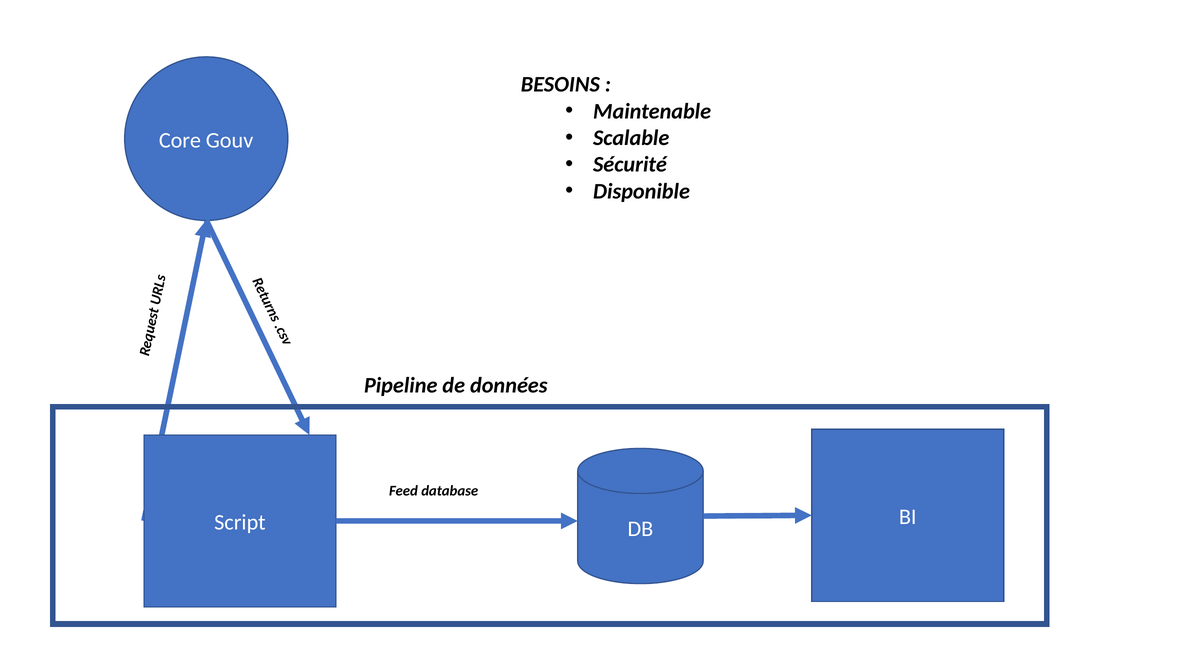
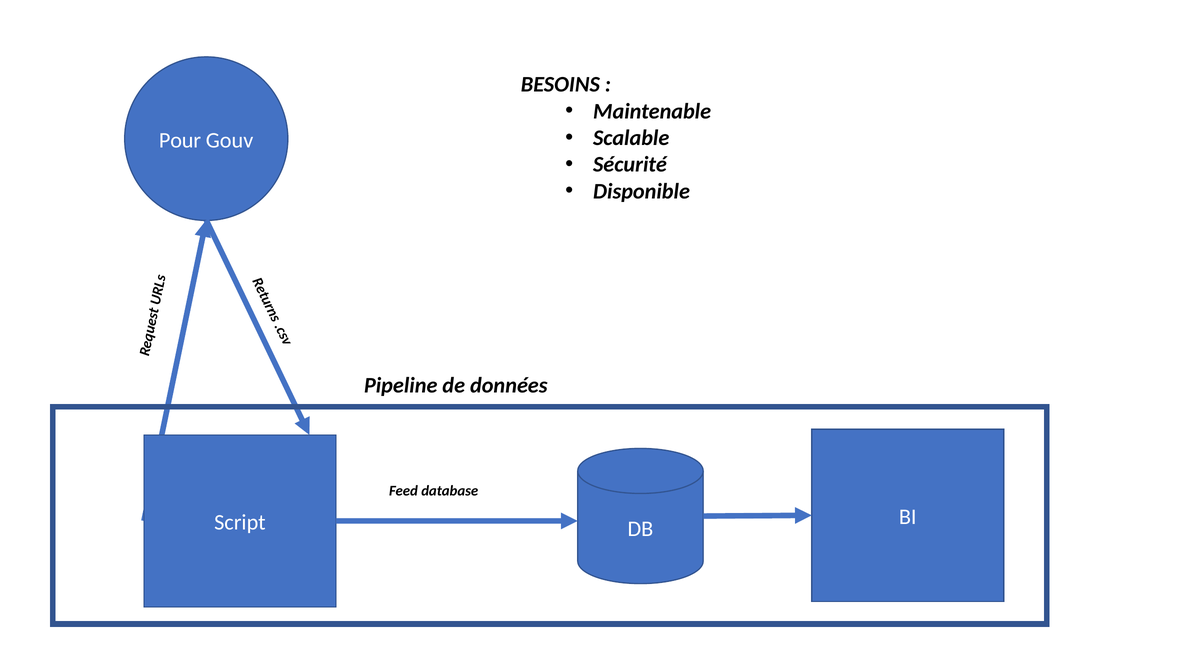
Core: Core -> Pour (180, 140)
